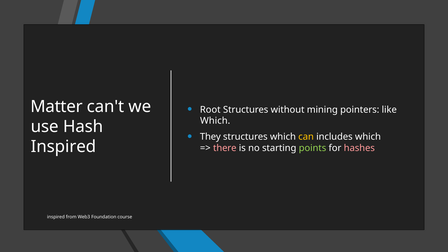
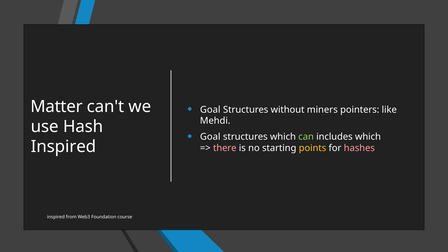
Root: Root -> Goal (210, 110)
mining: mining -> miners (322, 110)
Which: Which -> Mehdi (215, 121)
They: They -> Goal (210, 137)
can colour: yellow -> light green (306, 137)
points colour: light green -> yellow (313, 148)
